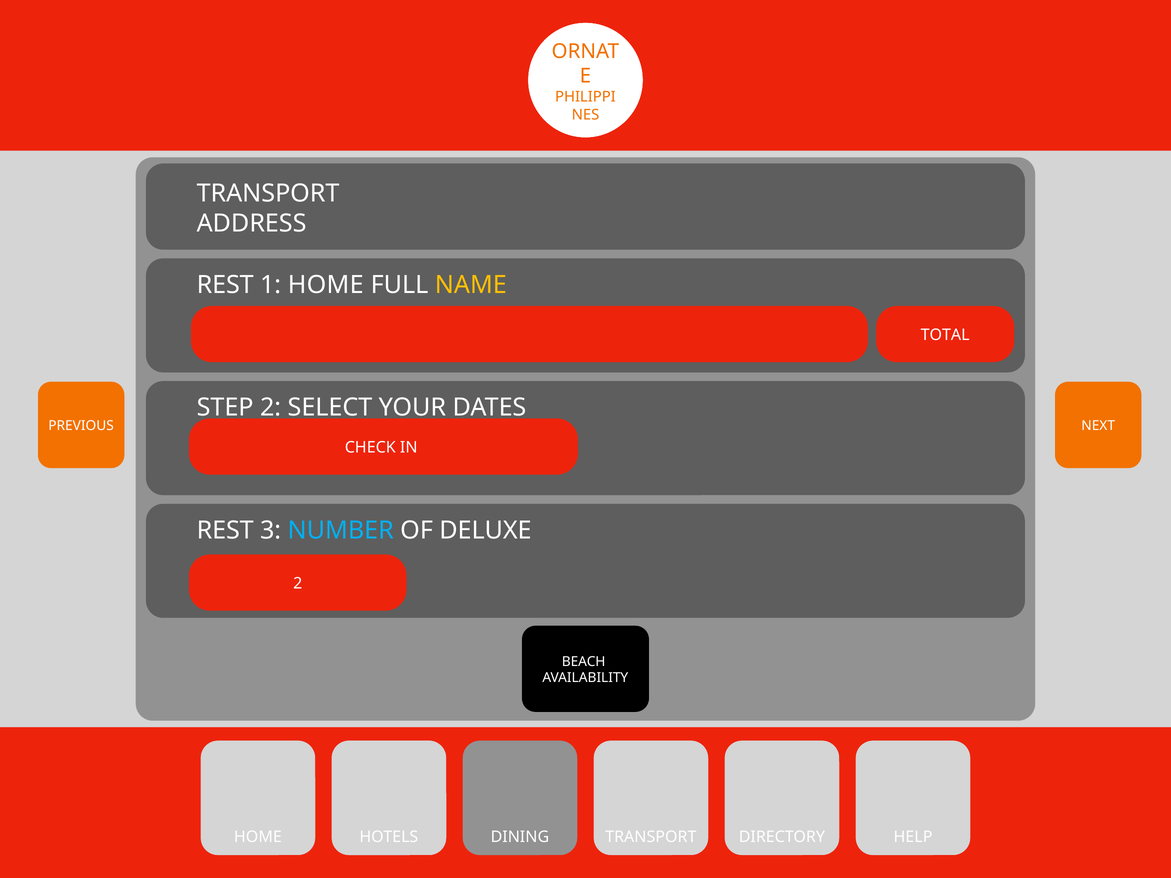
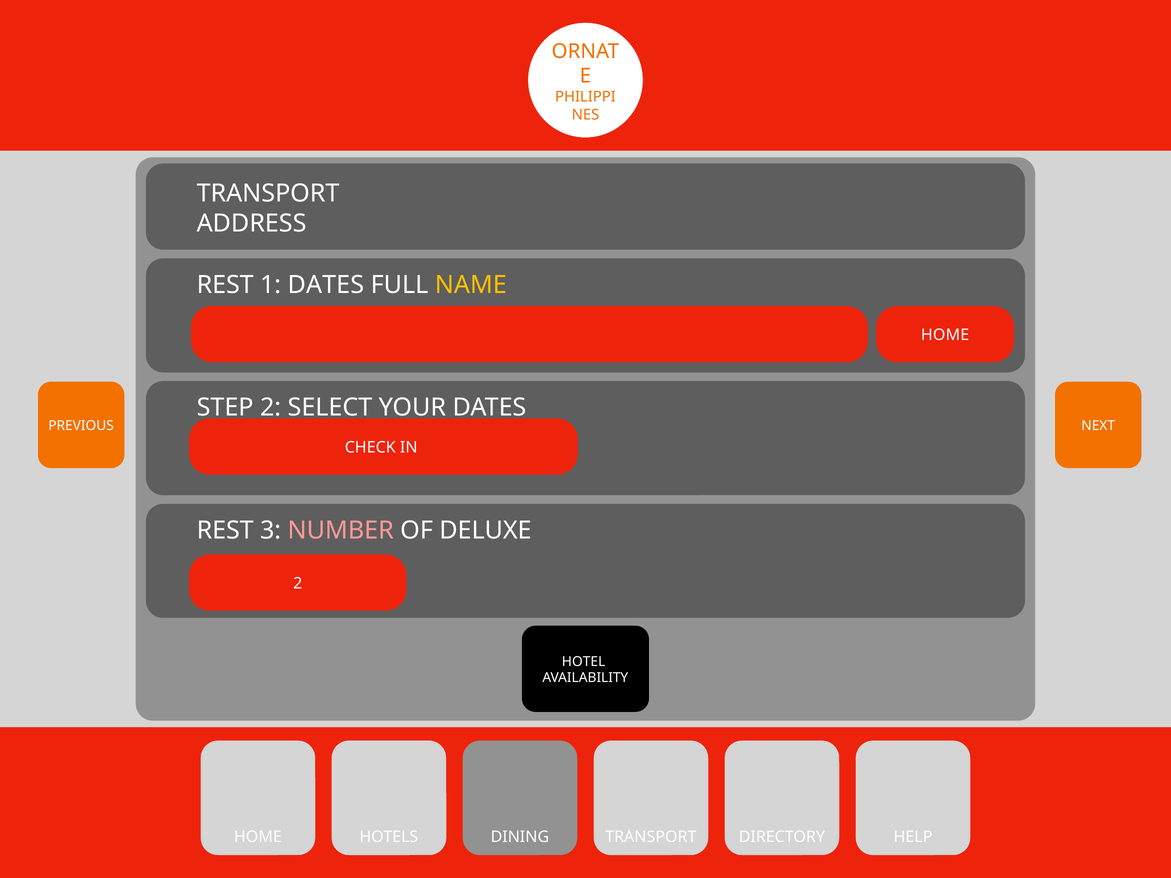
1 HOME: HOME -> DATES (326, 285)
TOTAL: TOTAL -> HOME (945, 335)
NUMBER colour: light blue -> pink (341, 530)
BEACH: BEACH -> HOTEL (584, 662)
